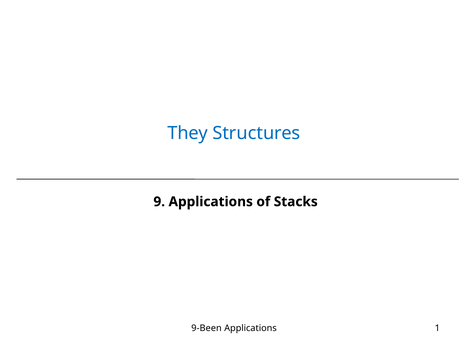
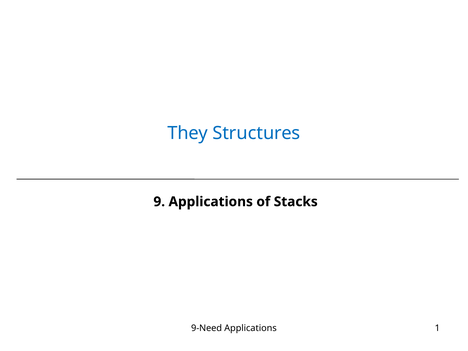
9-Been: 9-Been -> 9-Need (207, 328)
